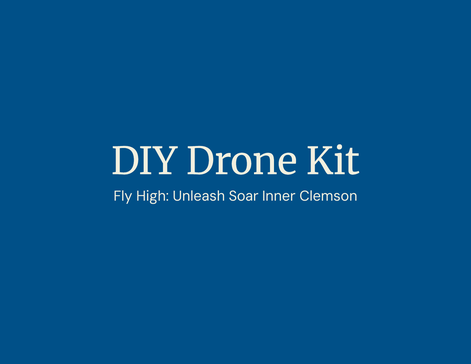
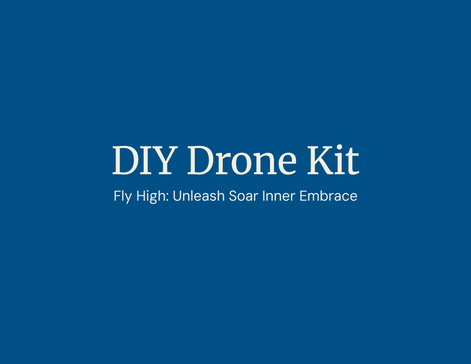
Clemson: Clemson -> Embrace (328, 196)
